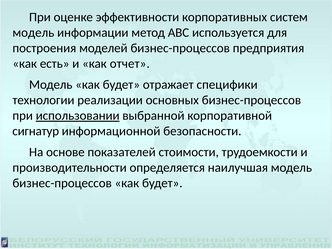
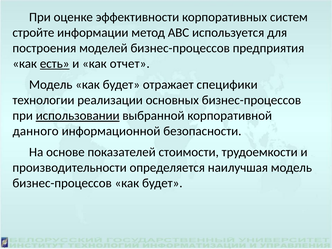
модель: модель -> стройте (33, 33)
есть underline: none -> present (55, 64)
сигнатур: сигнатур -> данного (36, 131)
